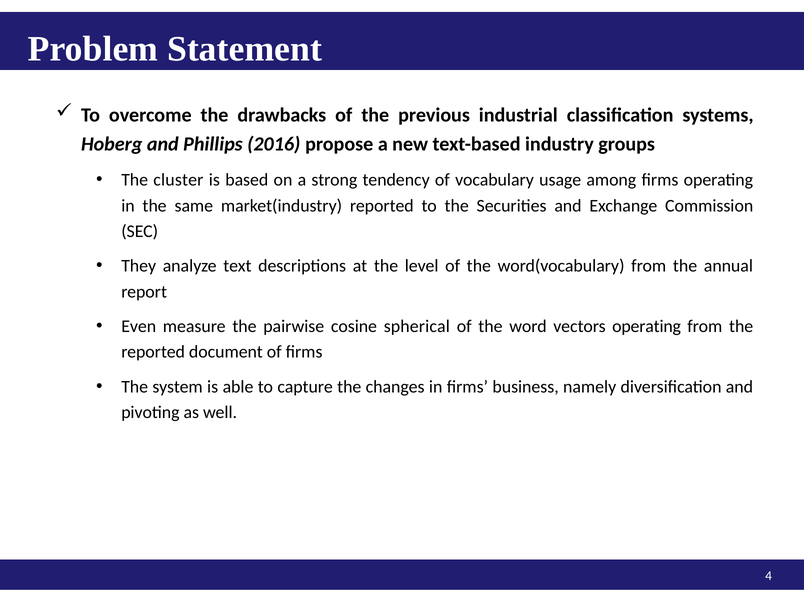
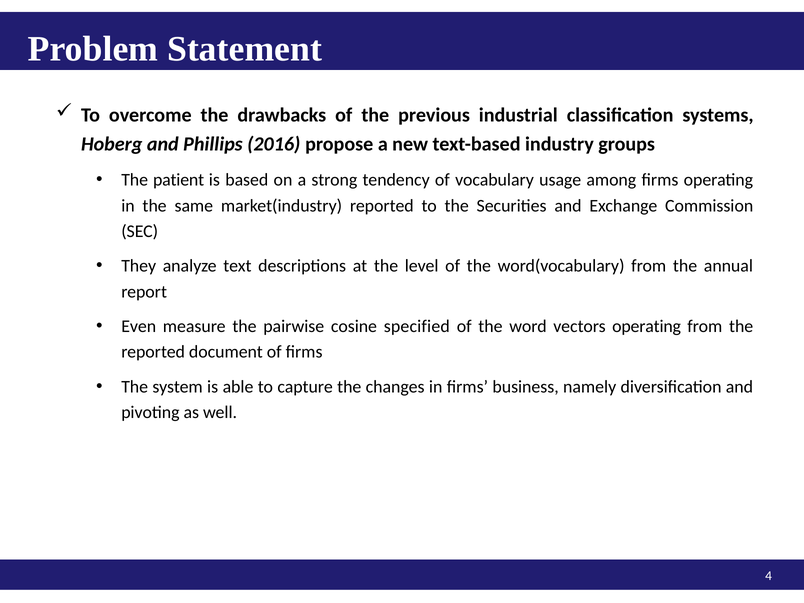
cluster: cluster -> patient (179, 180)
spherical: spherical -> specified (417, 326)
